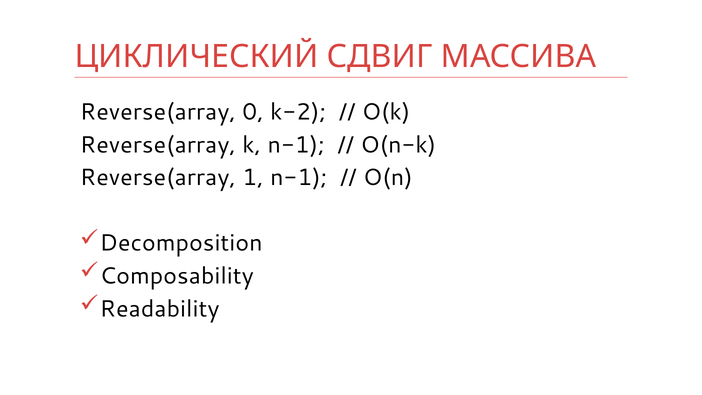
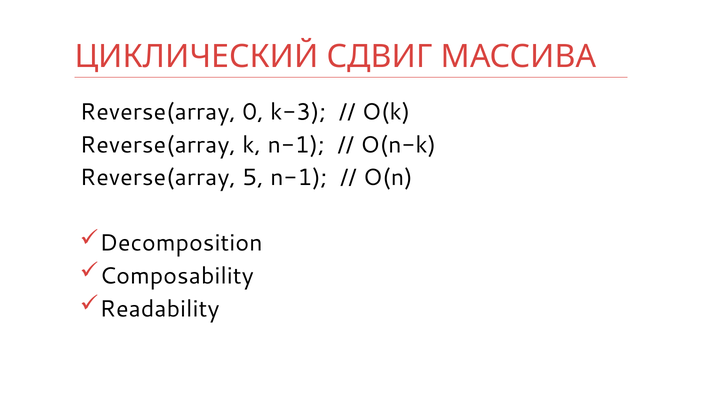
k-2: k-2 -> k-3 (298, 112)
1: 1 -> 5 (253, 178)
